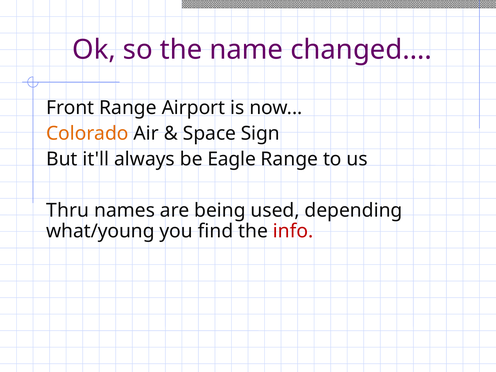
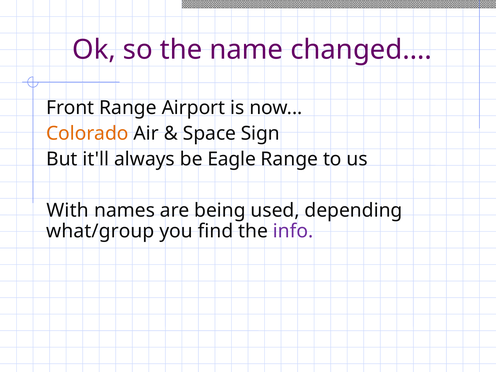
Thru: Thru -> With (68, 210)
what/young: what/young -> what/group (100, 231)
info colour: red -> purple (293, 231)
